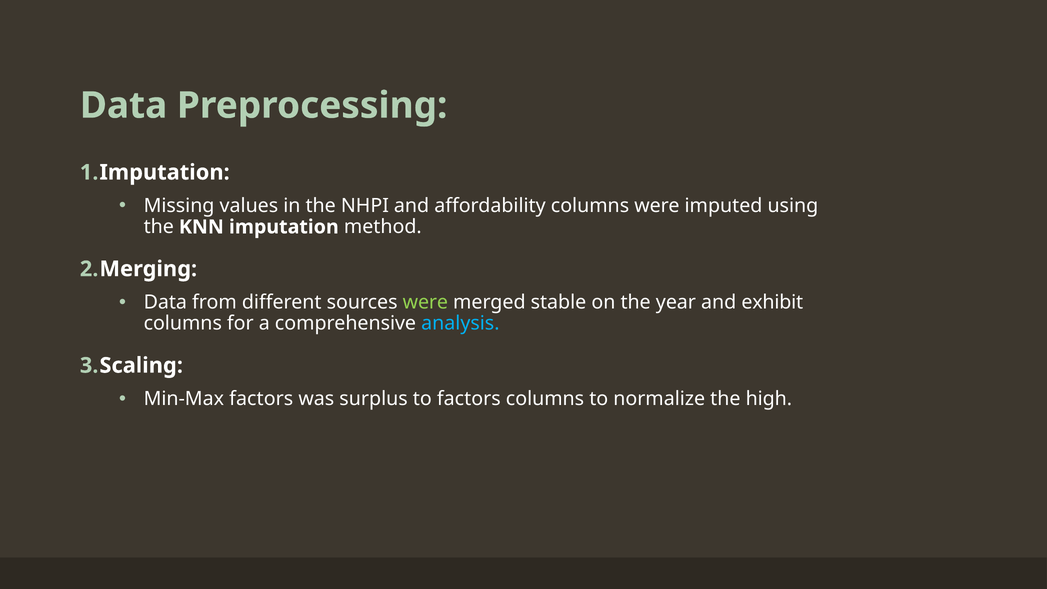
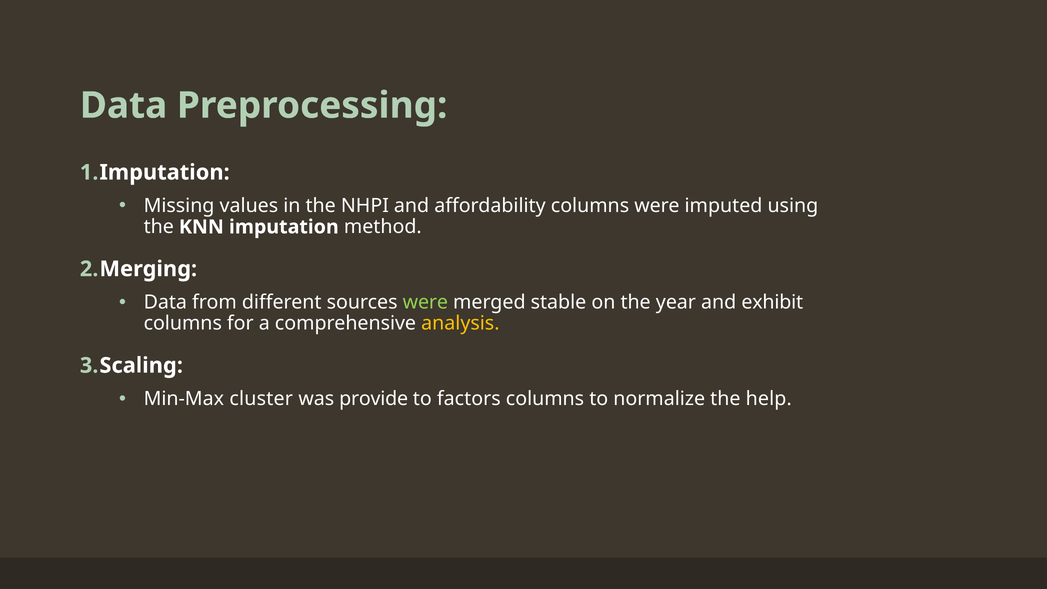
analysis colour: light blue -> yellow (460, 323)
Min-Max factors: factors -> cluster (261, 399)
surplus: surplus -> provide (374, 399)
high: high -> help (769, 399)
